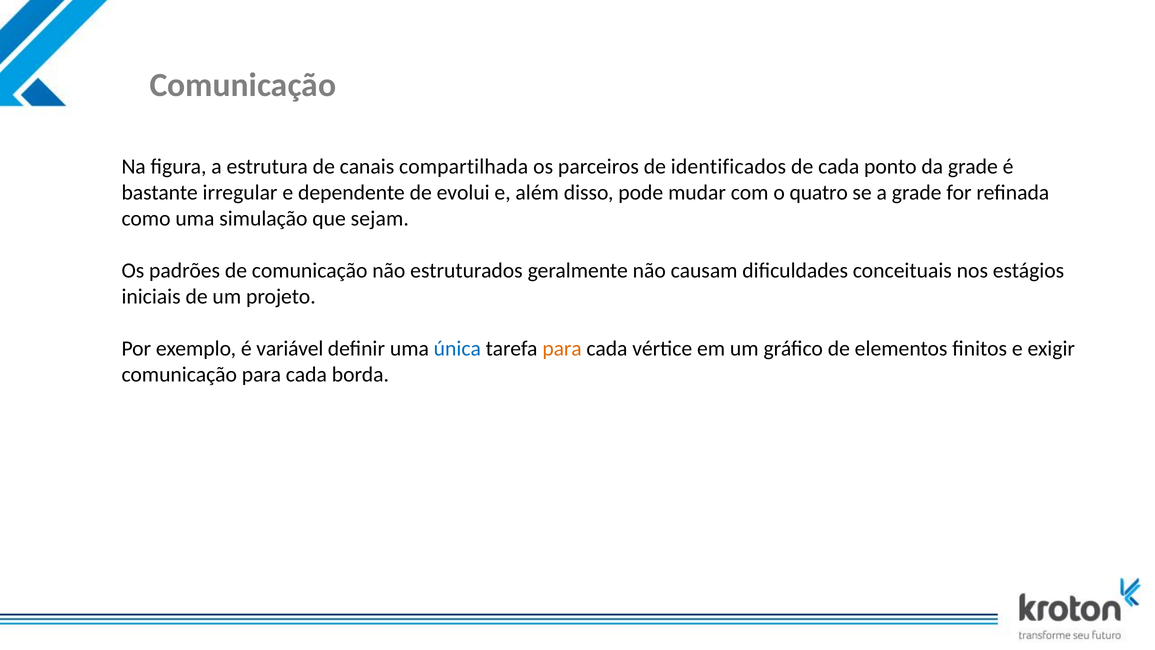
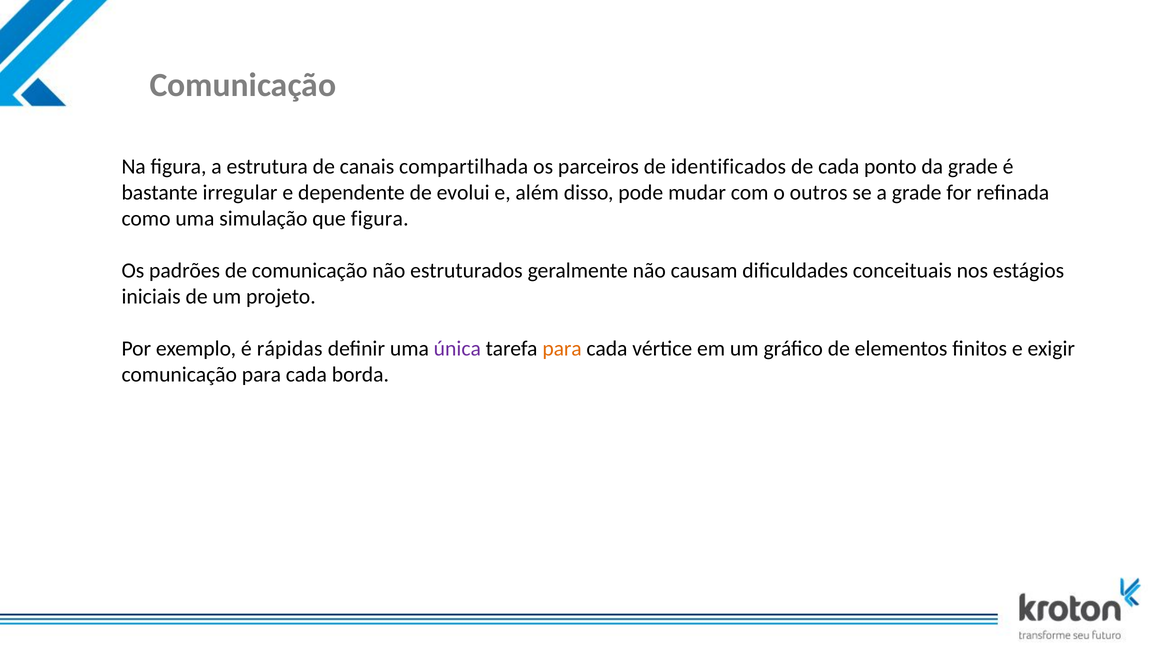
quatro: quatro -> outros (819, 192)
que sejam: sejam -> figura (380, 218)
variável: variável -> rápidas (290, 348)
única colour: blue -> purple (457, 348)
